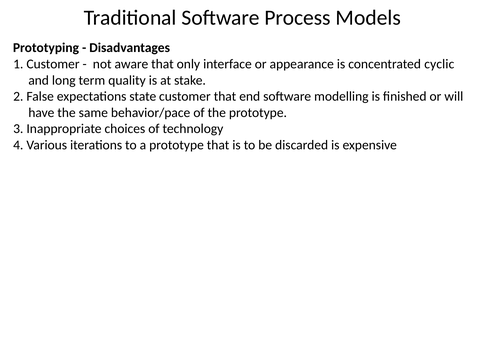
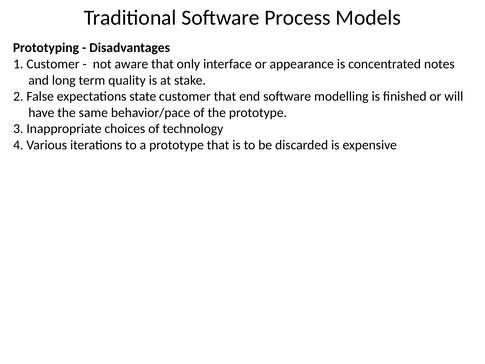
cyclic: cyclic -> notes (439, 64)
